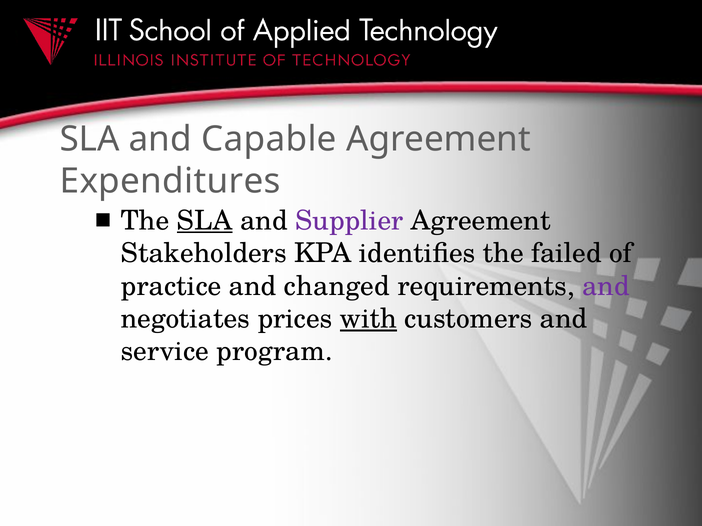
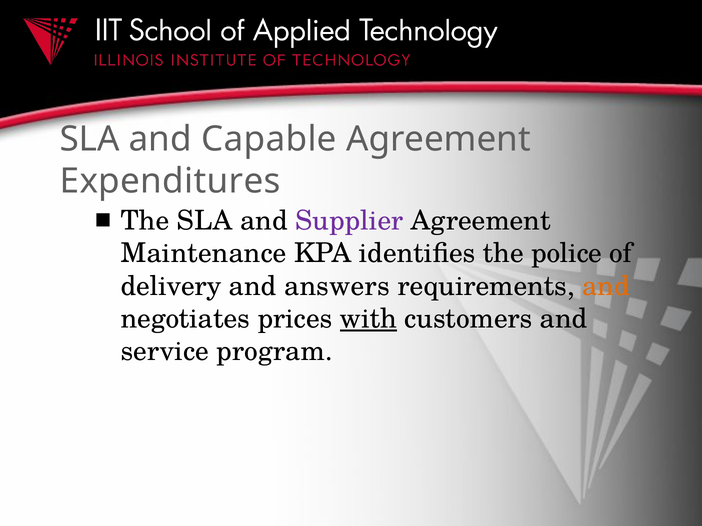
SLA underline: present -> none (205, 221)
Stakeholders: Stakeholders -> Maintenance (204, 253)
failed: failed -> police (567, 253)
practice: practice -> delivery (171, 286)
changed: changed -> answers (337, 286)
and colour: purple -> orange (606, 286)
